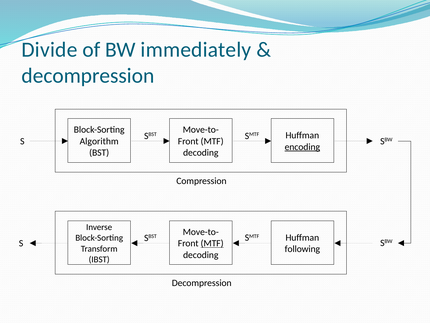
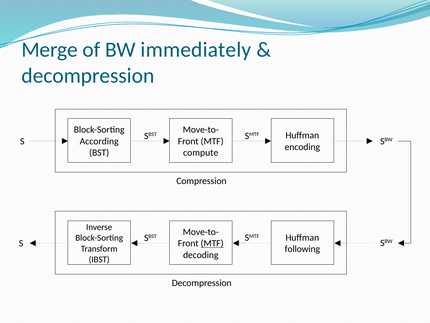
Divide: Divide -> Merge (50, 50)
Algorithm: Algorithm -> According (99, 141)
encoding underline: present -> none (302, 147)
decoding: decoding -> compute (201, 152)
